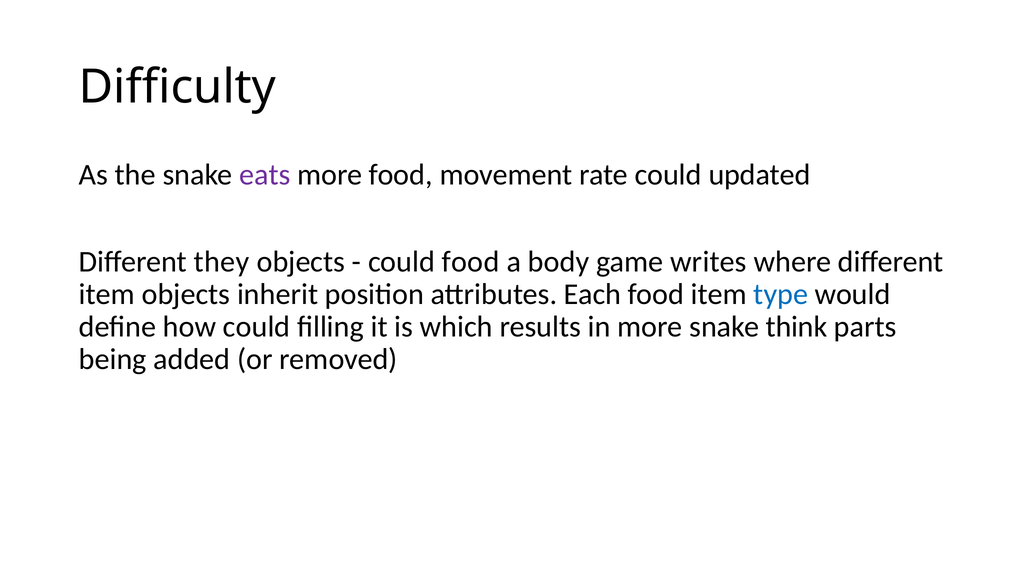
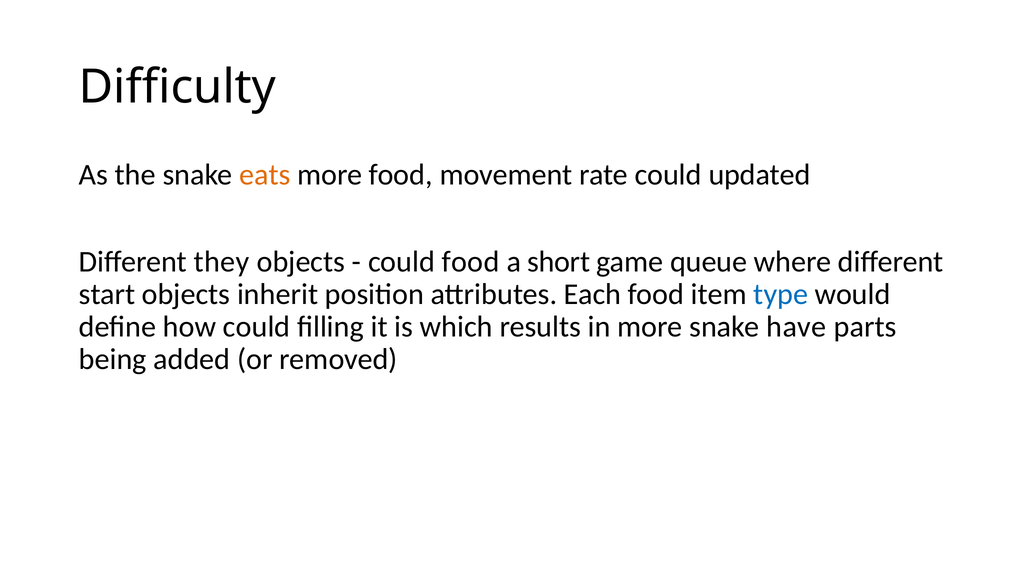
eats colour: purple -> orange (265, 175)
body: body -> short (559, 262)
writes: writes -> queue (709, 262)
item: item -> start (107, 294)
think: think -> have (796, 327)
